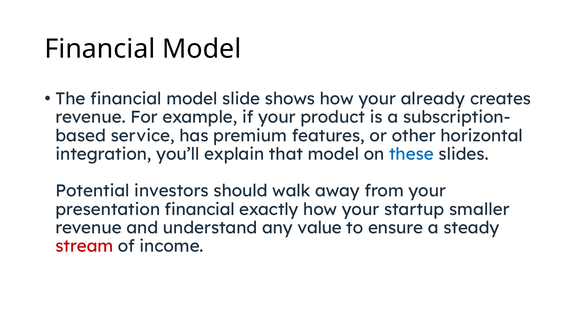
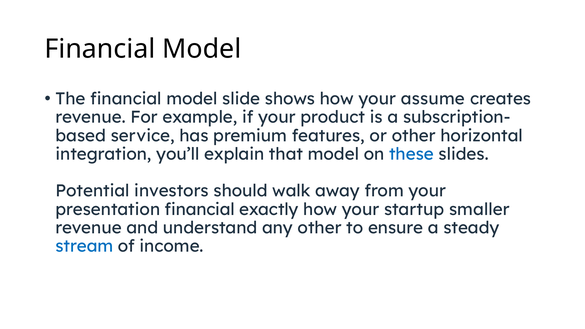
already: already -> assume (433, 99)
any value: value -> other (320, 228)
stream colour: red -> blue (84, 246)
